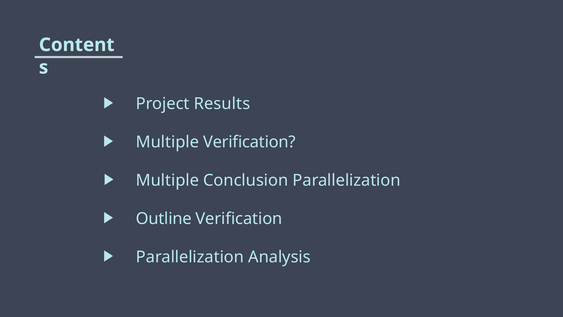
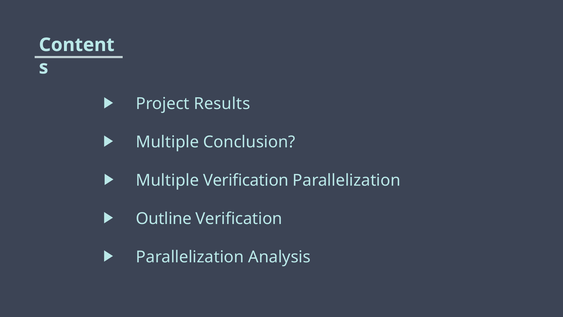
Multiple Verification: Verification -> Conclusion (249, 142)
Multiple Conclusion: Conclusion -> Verification (246, 180)
